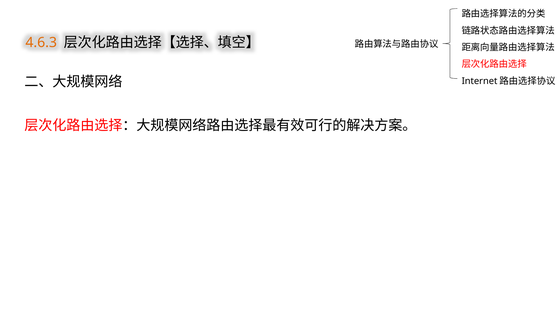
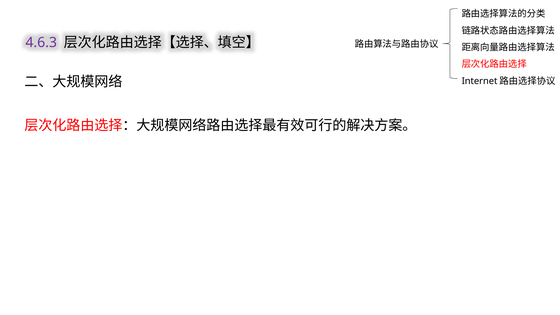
4.6.3 colour: orange -> purple (41, 42)
